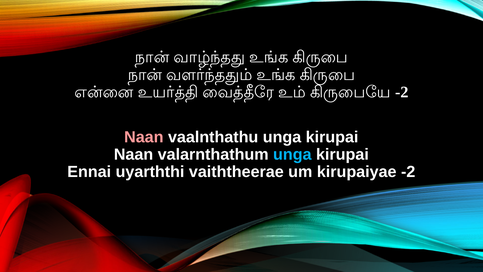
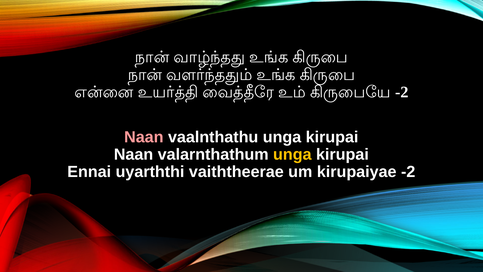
unga colour: light blue -> yellow (292, 154)
